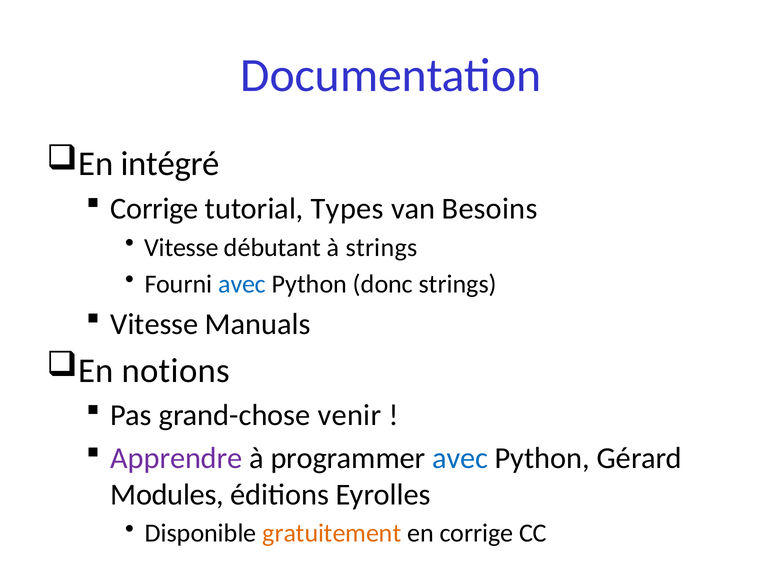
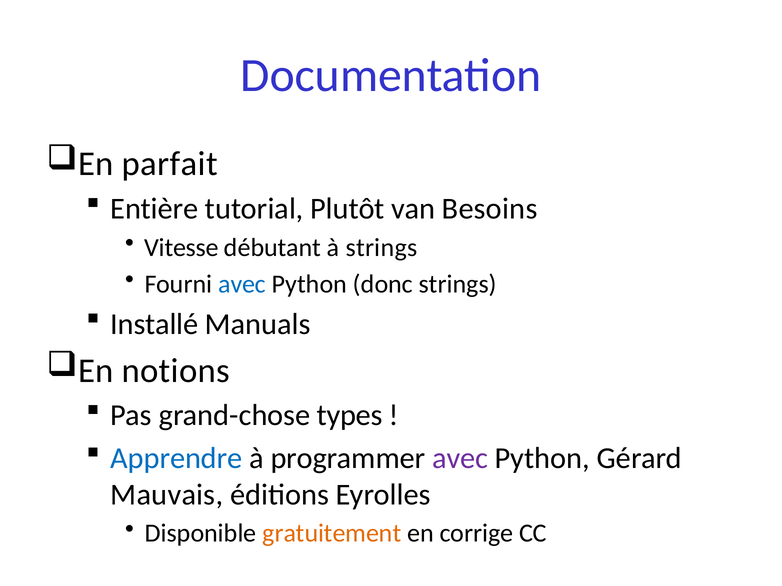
intégré: intégré -> parfait (170, 164)
Corrige: Corrige -> Entière (154, 209)
Types: Types -> Plutôt (347, 209)
Vitesse: Vitesse -> Installé (154, 325)
venir: venir -> types (350, 416)
Apprendre colour: purple -> blue (176, 458)
avec colour: blue -> purple (460, 458)
Modules: Modules -> Mauvais (167, 495)
